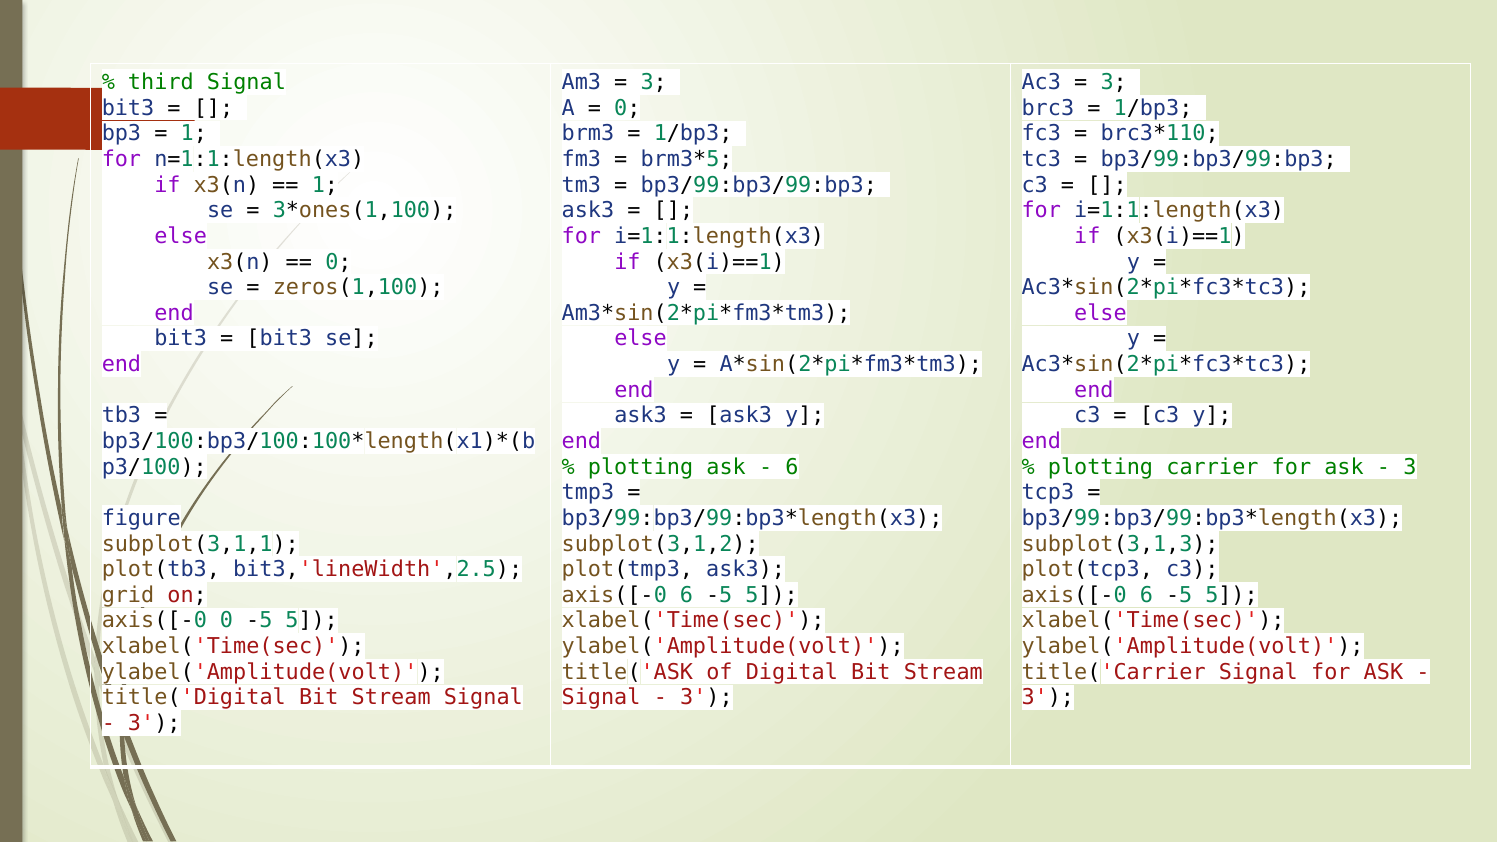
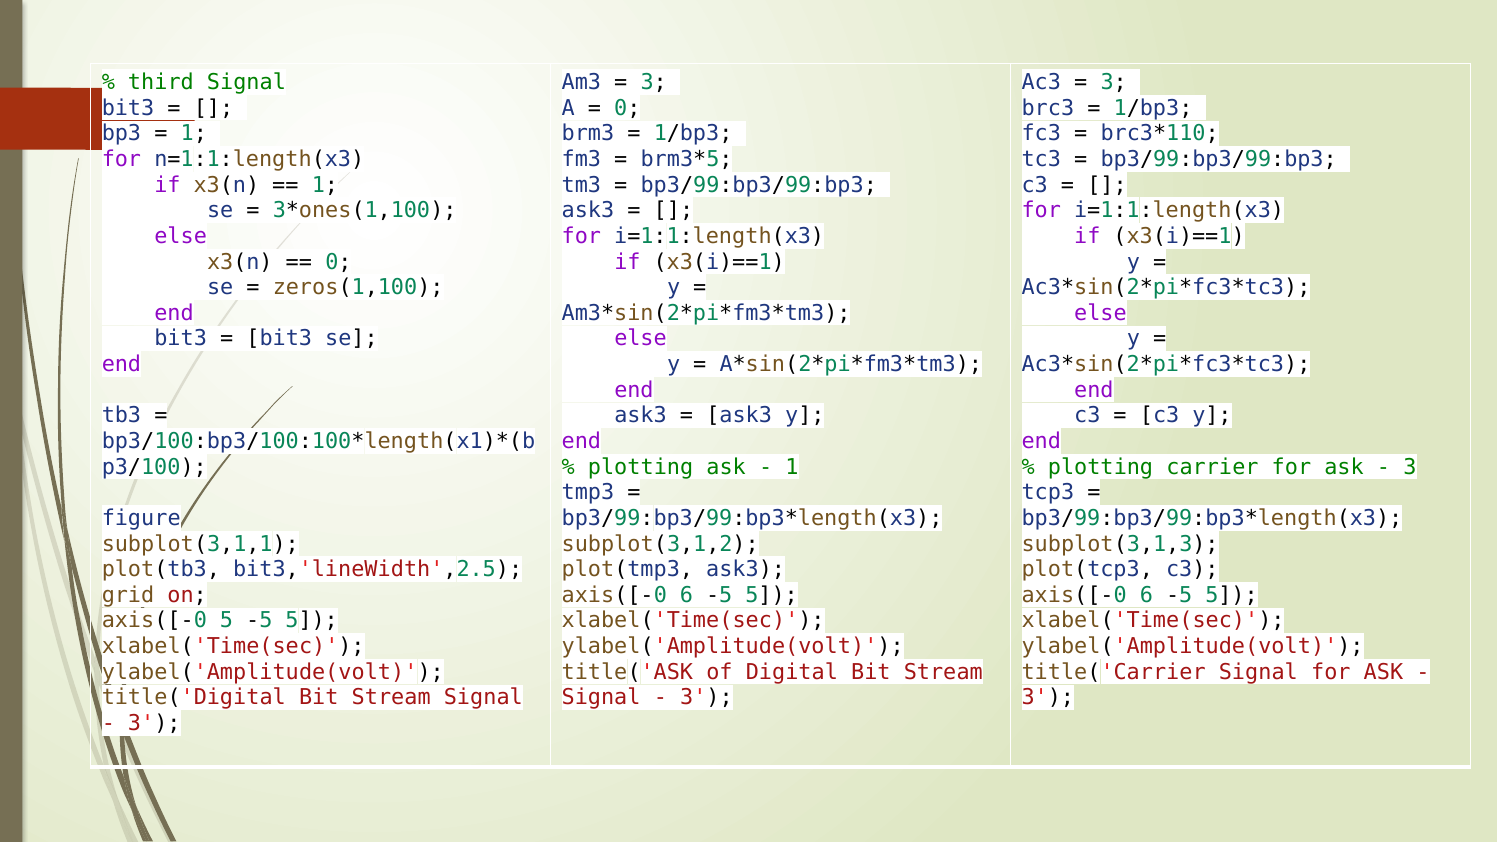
6: 6 -> 1 (792, 467)
axis([-0 0: 0 -> 5 (227, 621)
